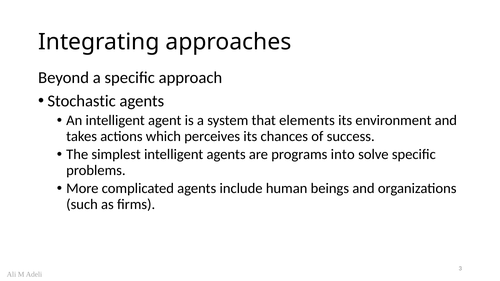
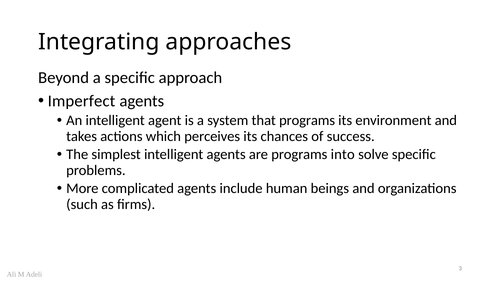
Stochastic: Stochastic -> Imperfect (81, 101)
that elements: elements -> programs (307, 121)
